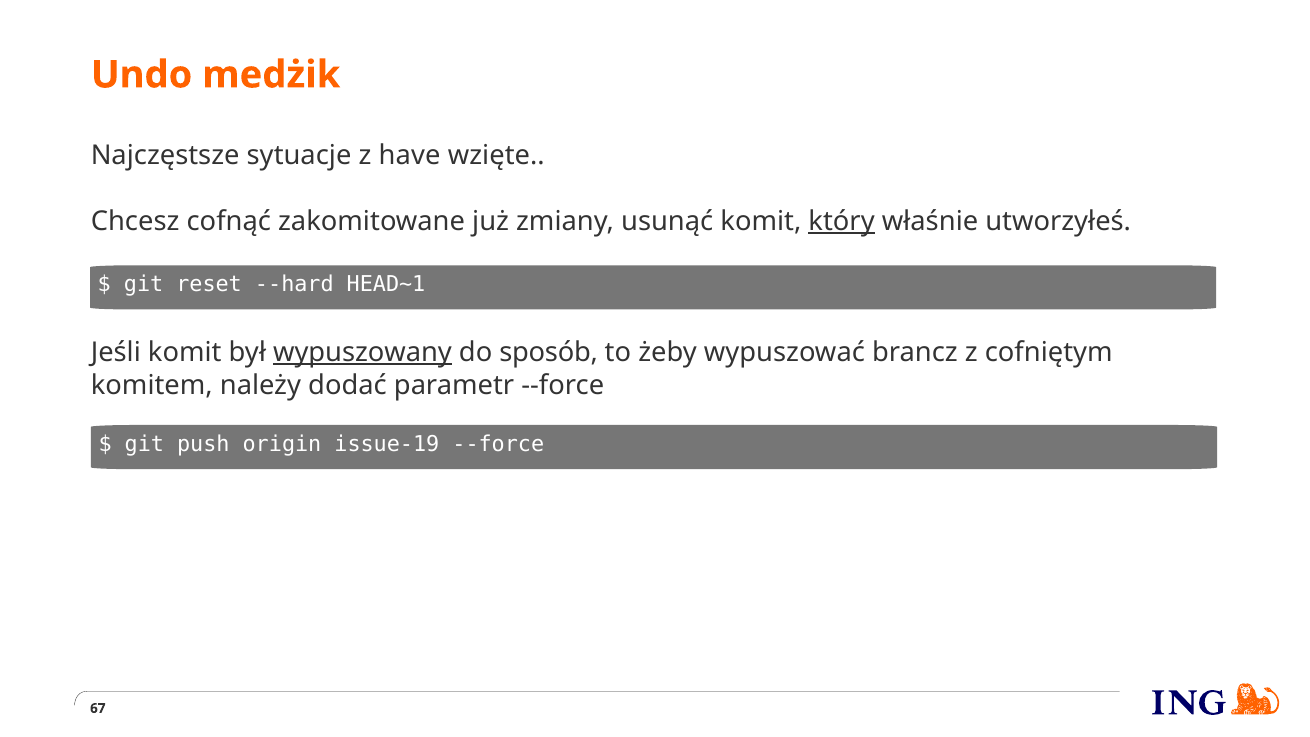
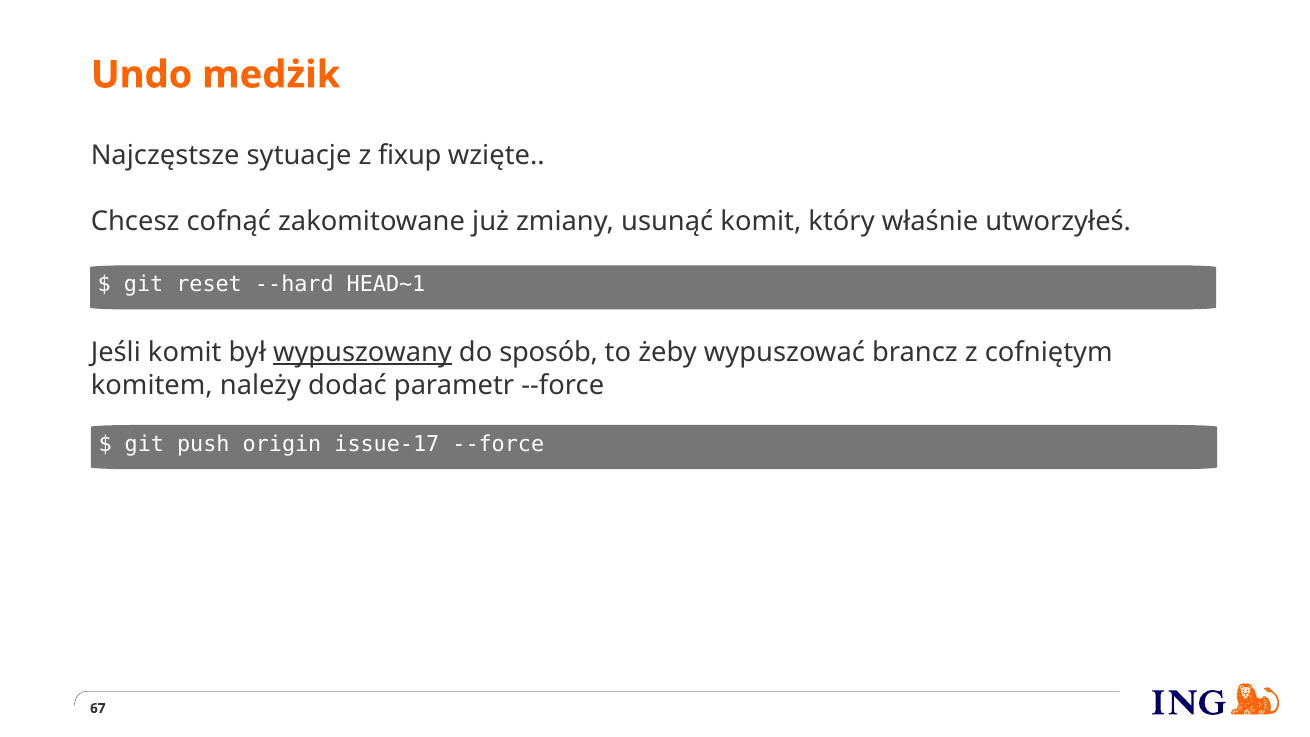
have: have -> fixup (410, 156)
który underline: present -> none (842, 221)
issue-19: issue-19 -> issue-17 (387, 444)
